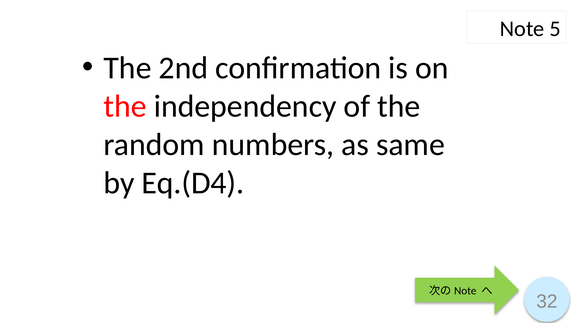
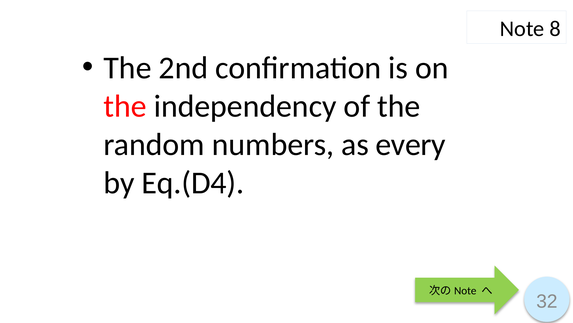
5: 5 -> 8 (555, 29)
same: same -> every (411, 144)
